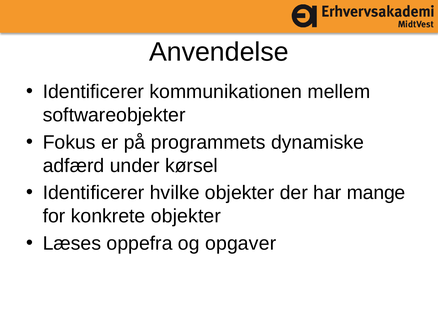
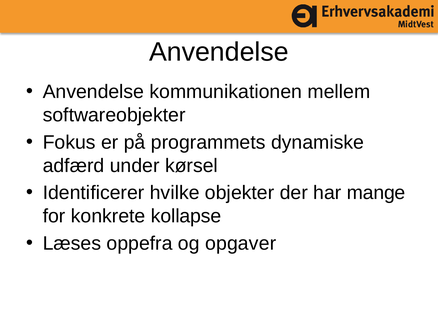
Identificerer: Identificerer -> Anvendelse (93, 92)
konkrete objekter: objekter -> kollapse (186, 217)
